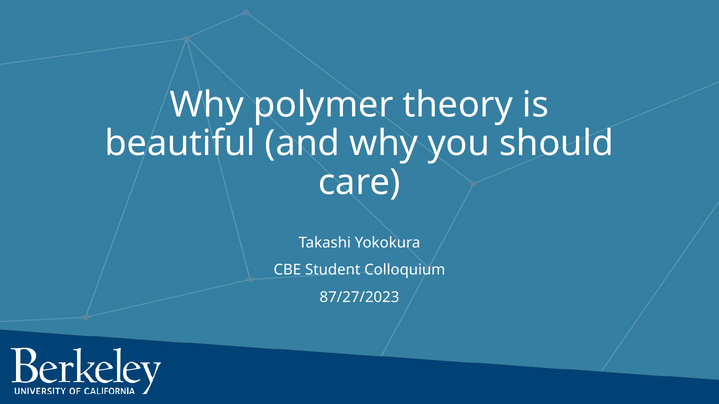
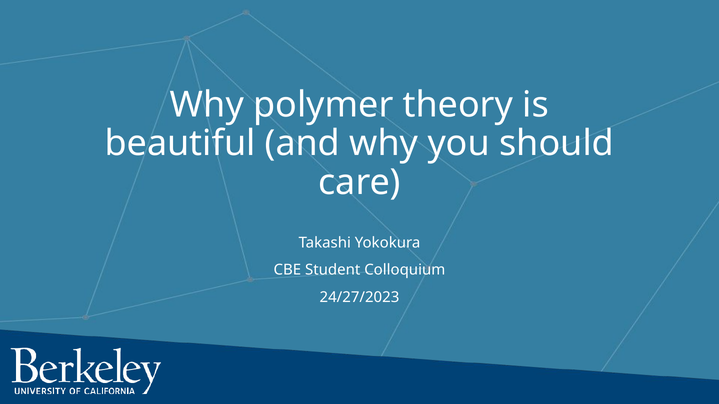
87/27/2023: 87/27/2023 -> 24/27/2023 (359, 297)
